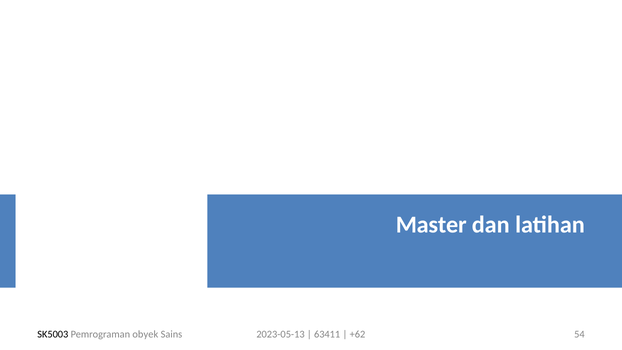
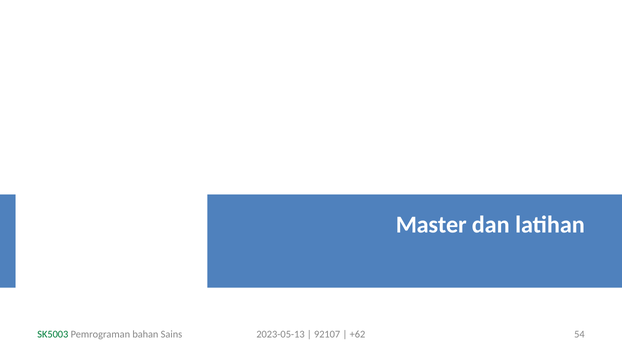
SK5003 colour: black -> green (53, 334)
obyek: obyek -> bahan (145, 334)
63411: 63411 -> 92107 (327, 334)
